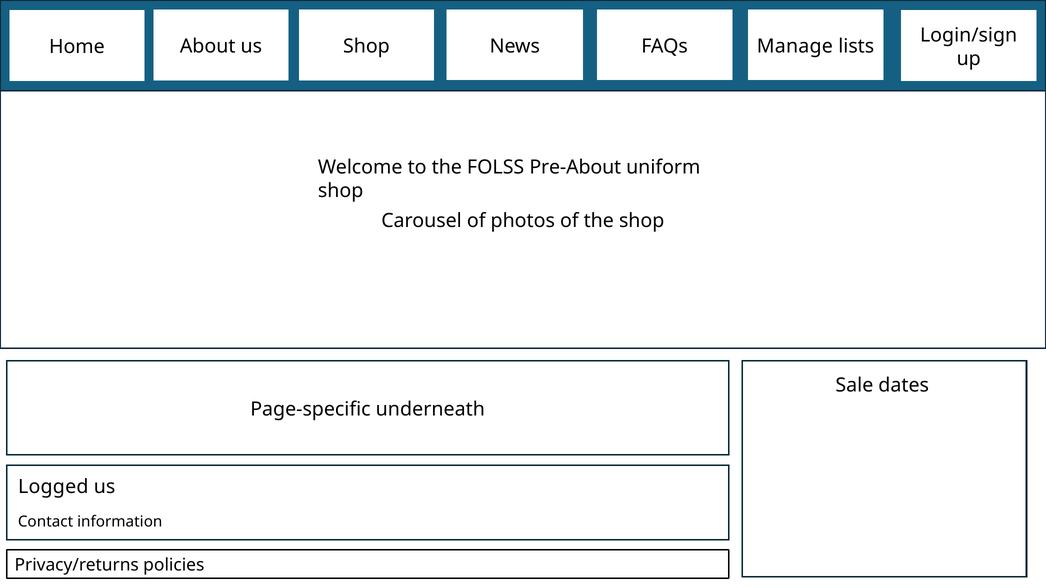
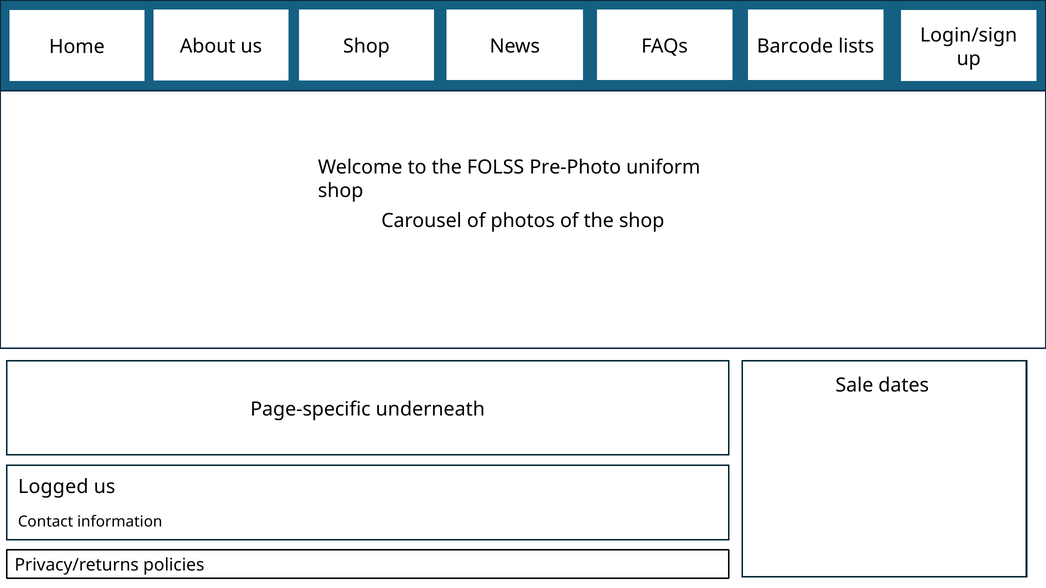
Manage: Manage -> Barcode (795, 46)
Pre-About: Pre-About -> Pre-Photo (575, 167)
